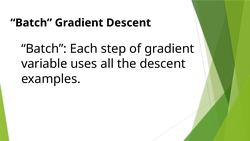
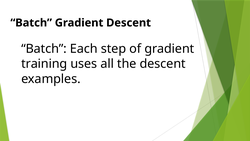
variable: variable -> training (44, 64)
